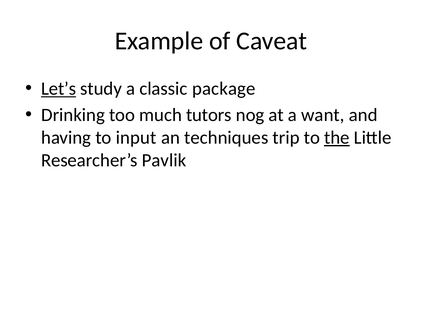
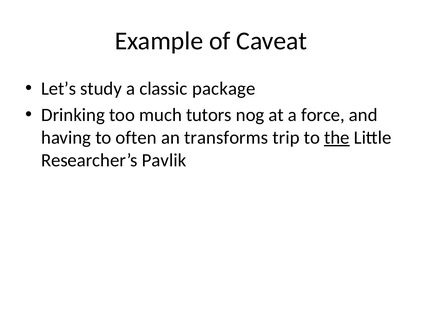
Let’s underline: present -> none (59, 89)
want: want -> force (323, 115)
input: input -> often (136, 137)
techniques: techniques -> transforms (226, 137)
